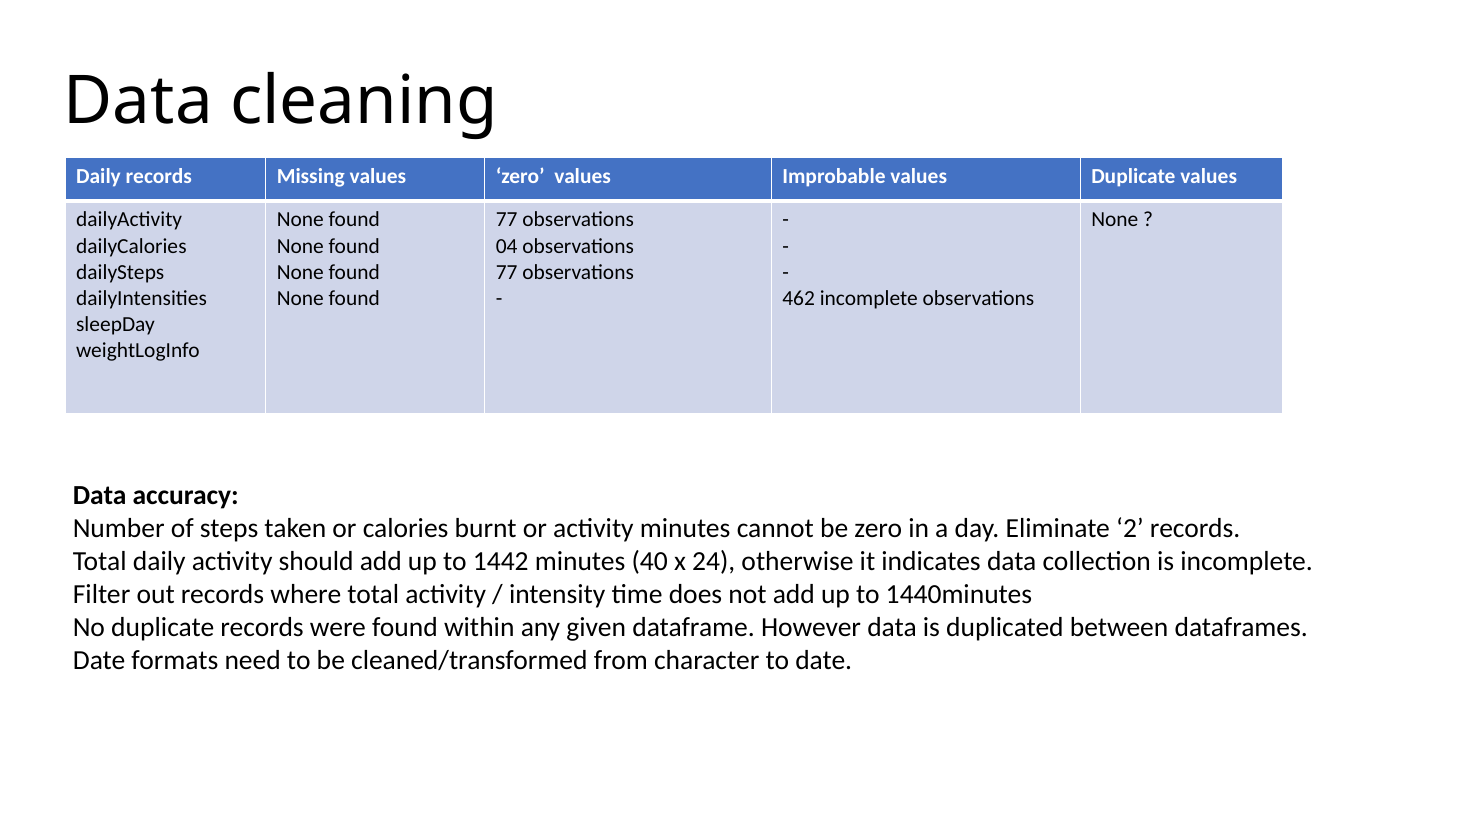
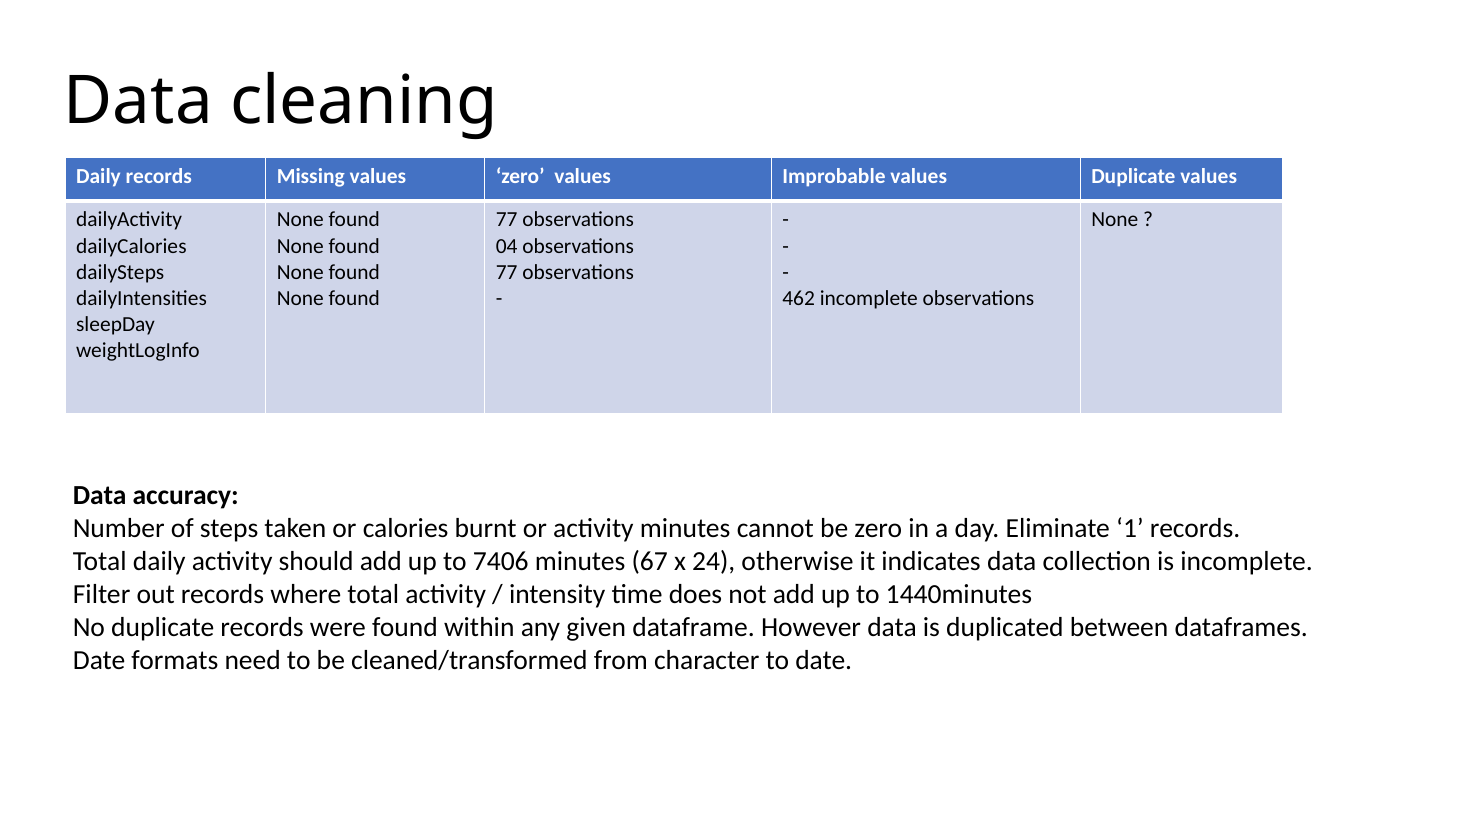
2: 2 -> 1 (1130, 529)
1442: 1442 -> 7406 (501, 562)
40: 40 -> 67 (650, 562)
